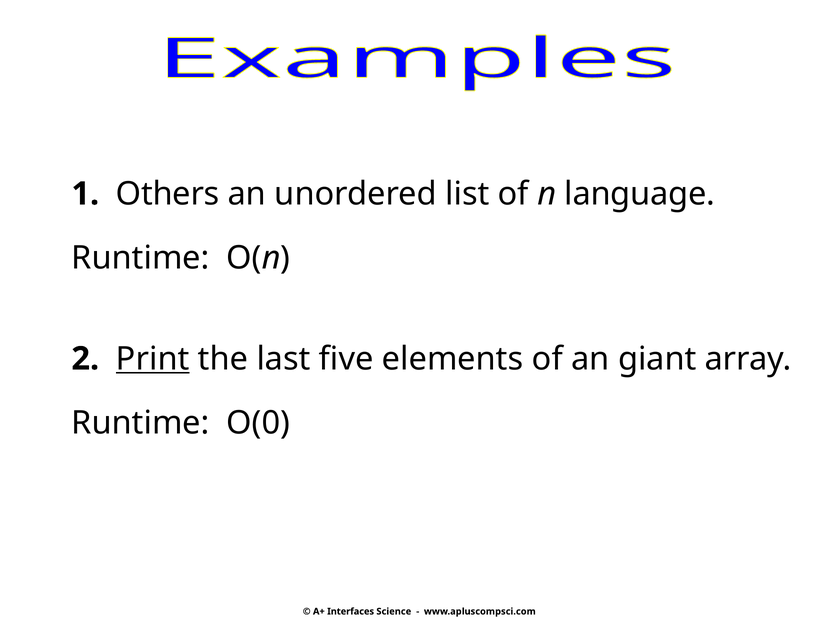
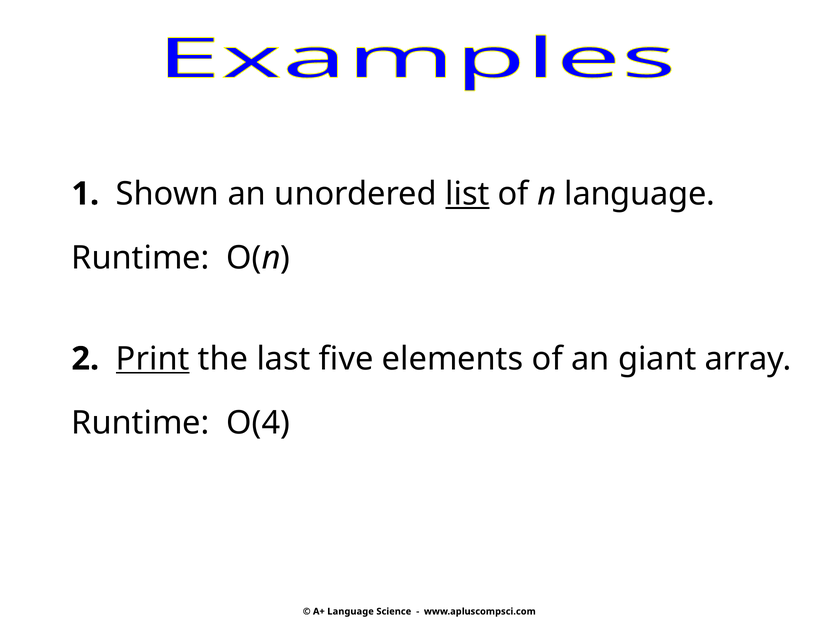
Others: Others -> Shown (168, 194)
list underline: none -> present (467, 194)
O(0: O(0 -> O(4 (258, 423)
A+ Interfaces: Interfaces -> Language (351, 612)
